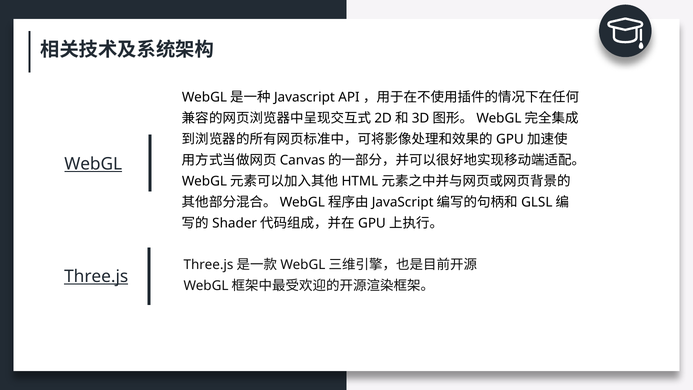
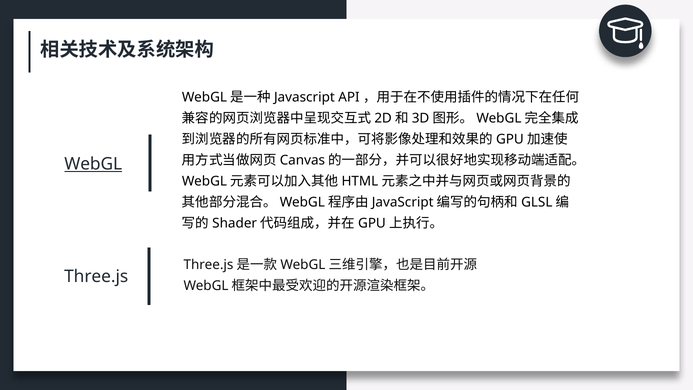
Three.js underline: present -> none (96, 276)
